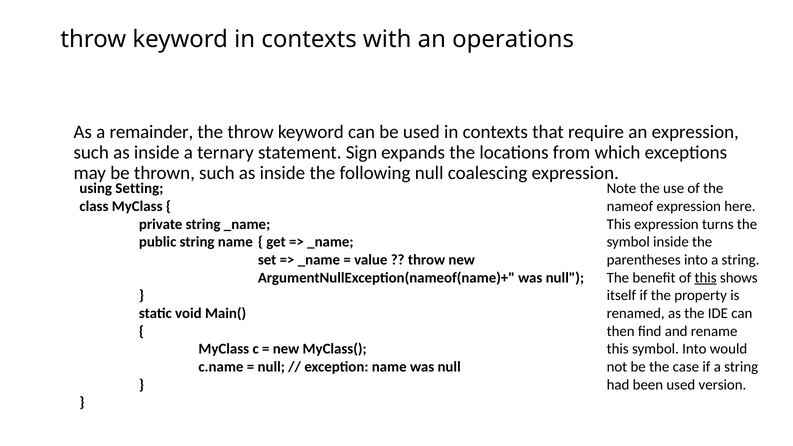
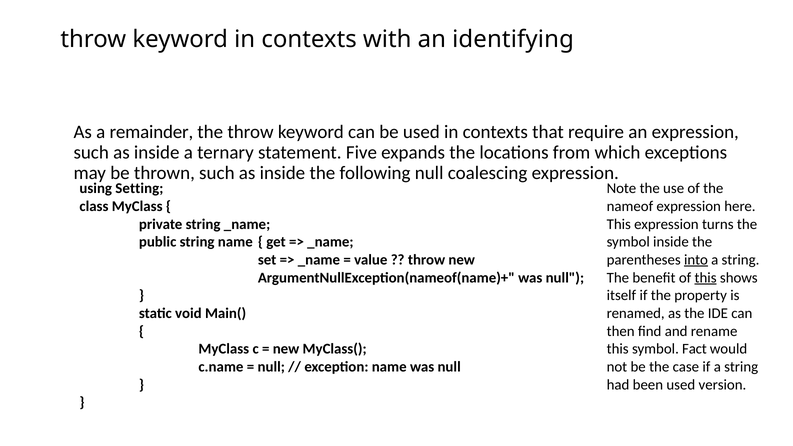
operations: operations -> identifying (513, 39)
Sign: Sign -> Five (361, 152)
into underline: none -> present (696, 260)
symbol Into: Into -> Fact (694, 349)
